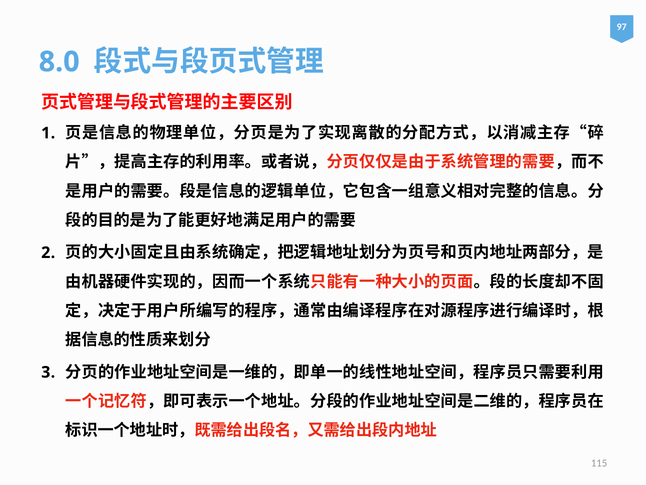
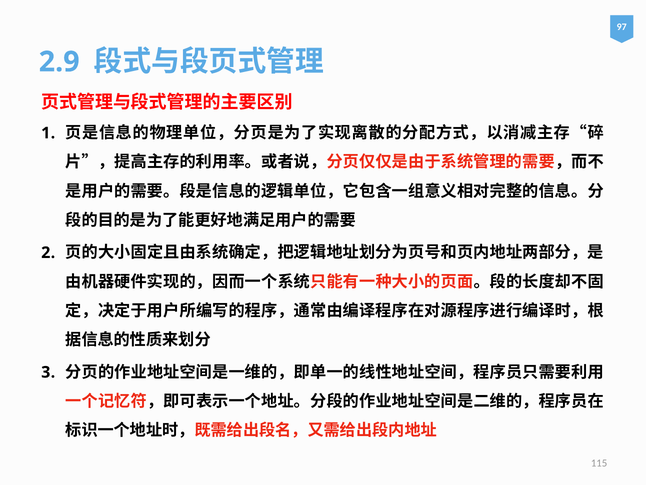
8.0: 8.0 -> 2.9 (59, 62)
